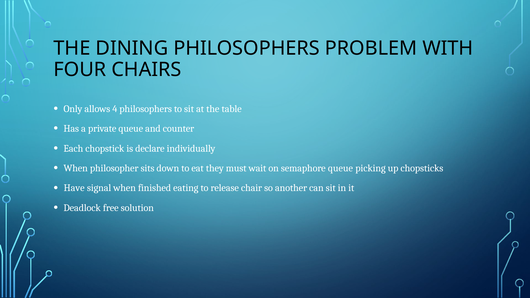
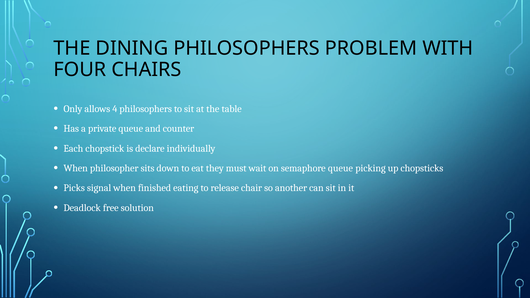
Have: Have -> Picks (74, 188)
